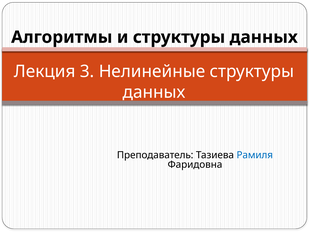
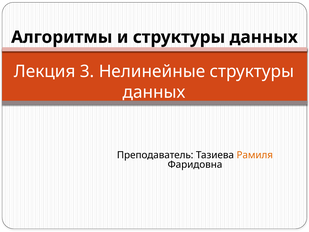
Рамиля colour: blue -> orange (255, 155)
